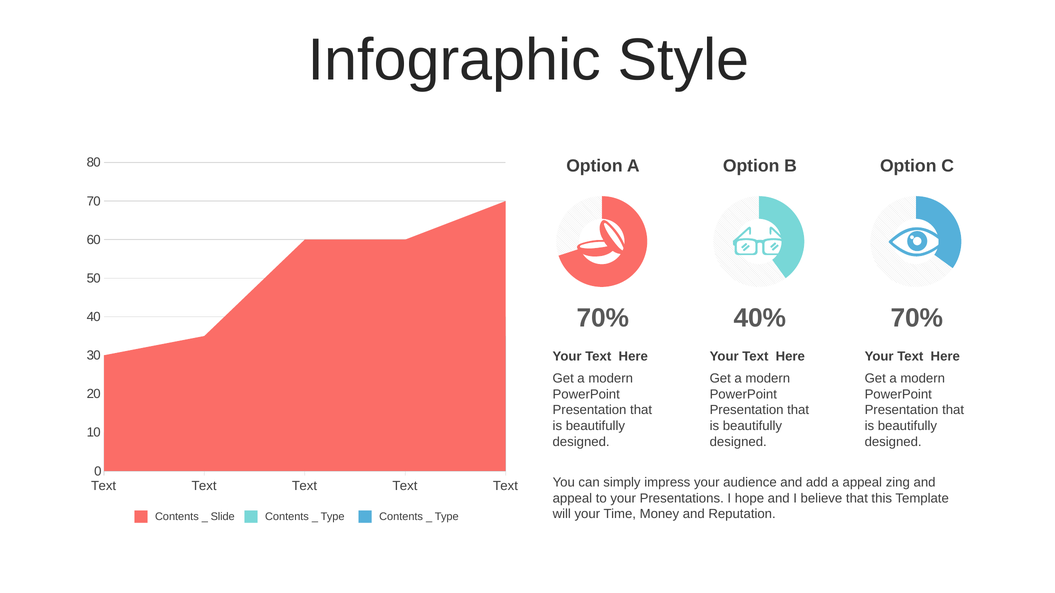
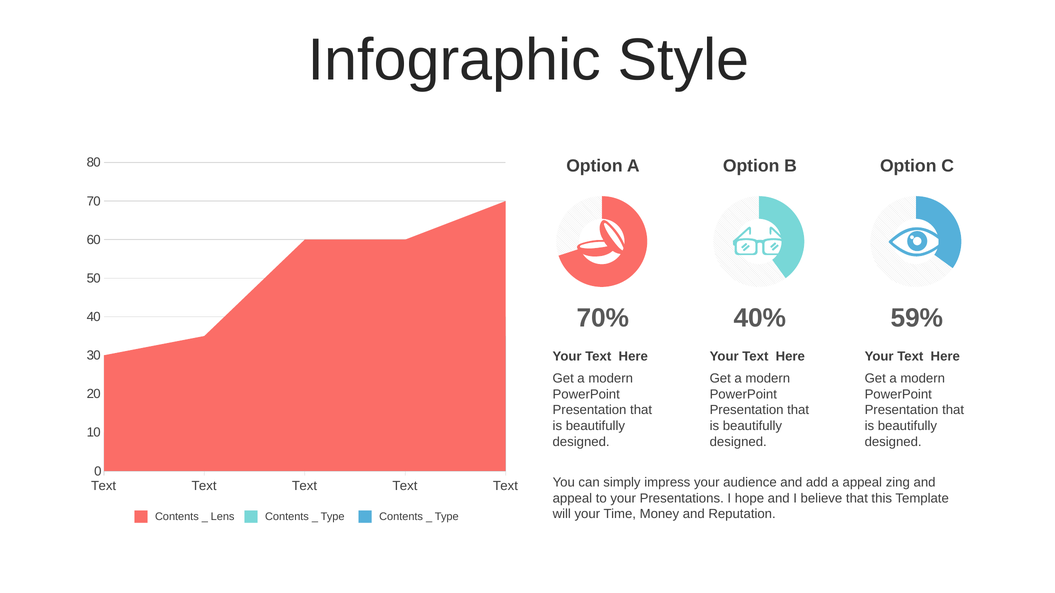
70% 70%: 70% -> 59% (917, 319)
Slide: Slide -> Lens (223, 517)
